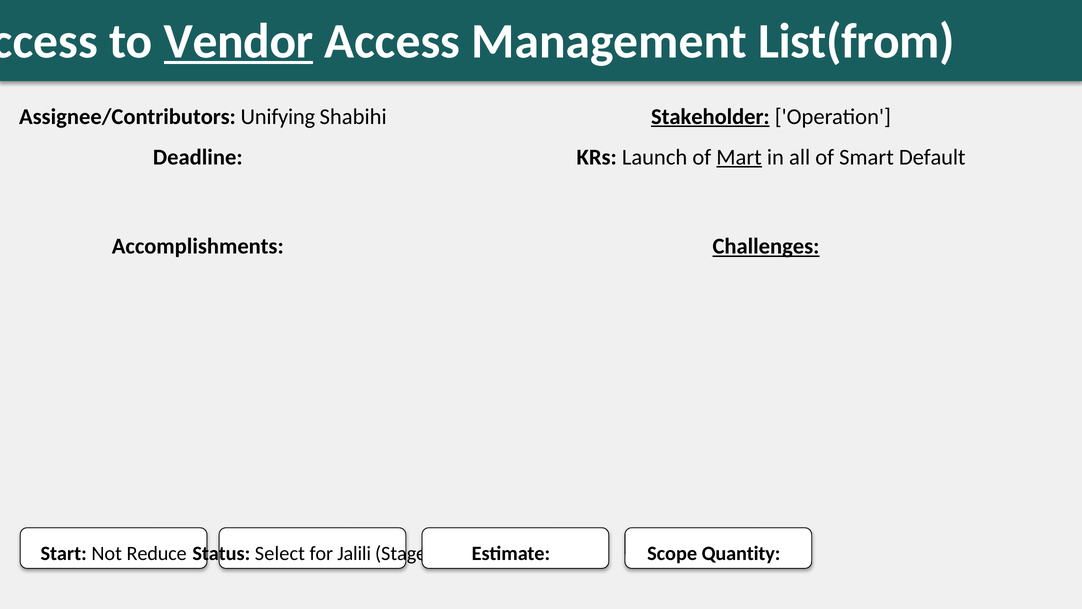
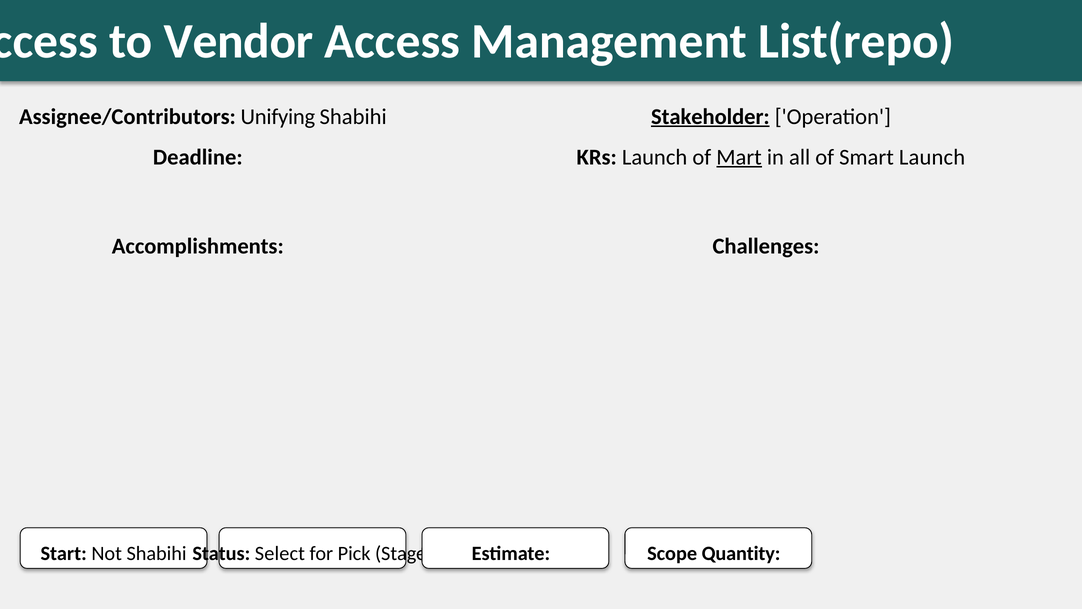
Vendor underline: present -> none (239, 41)
List(from: List(from -> List(repo (856, 41)
Smart Default: Default -> Launch (932, 157)
Challenges underline: present -> none (766, 246)
Not Reduce: Reduce -> Shabihi (157, 553)
Jalili: Jalili -> Pick (354, 553)
